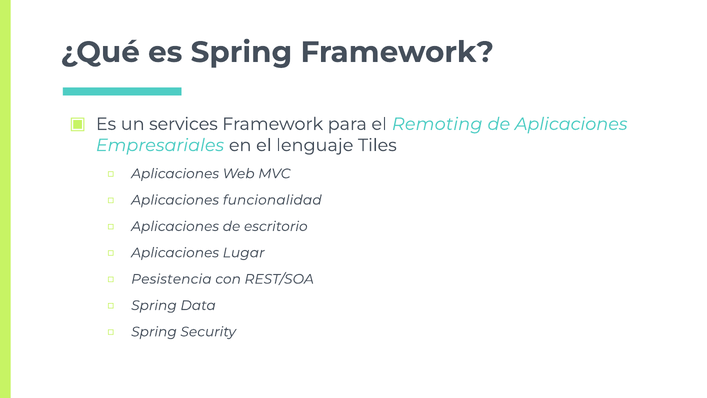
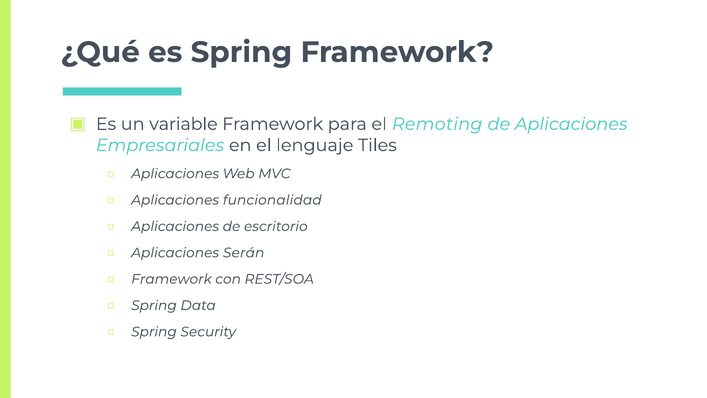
services: services -> variable (183, 124)
Lugar: Lugar -> Serán (244, 253)
Pesistencia: Pesistencia -> Framework (172, 279)
